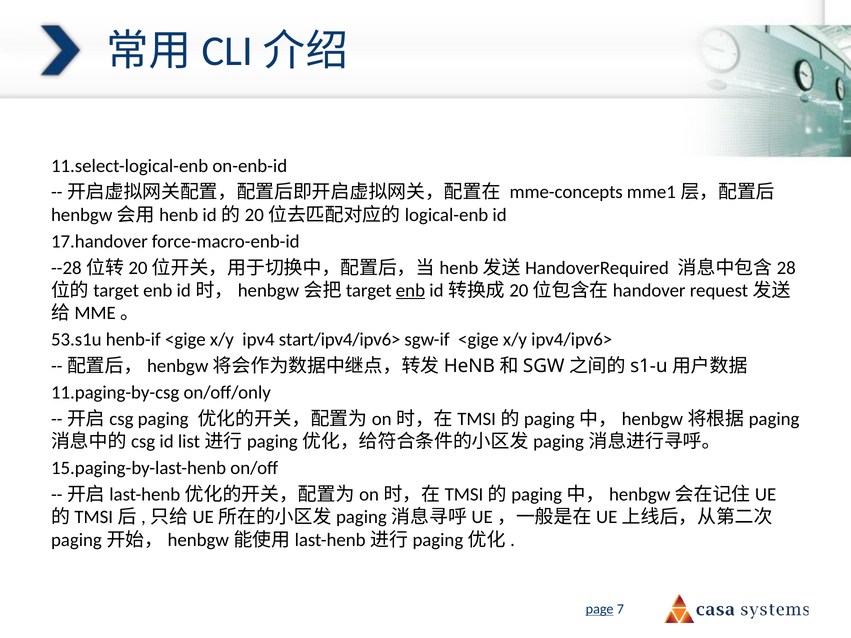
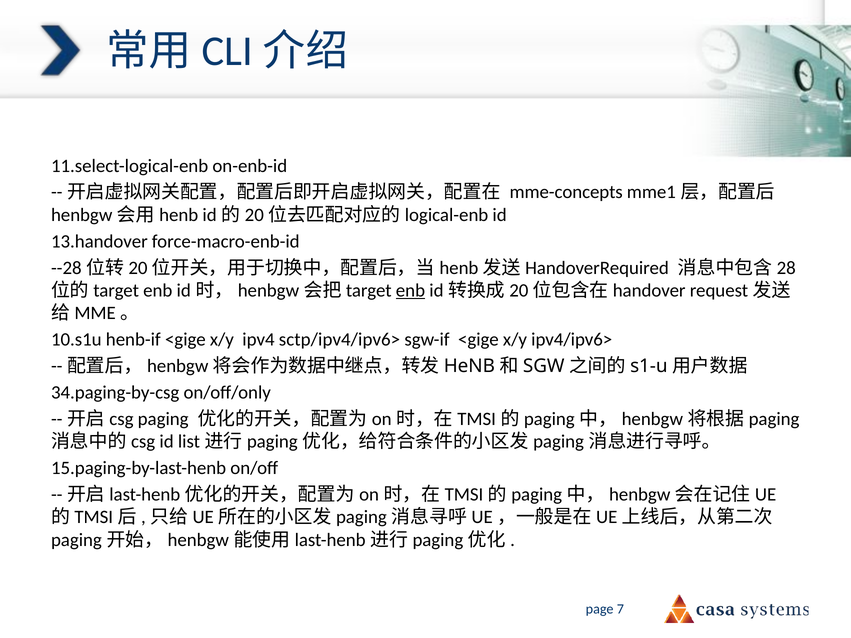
17.handover: 17.handover -> 13.handover (99, 241)
53.s1u: 53.s1u -> 10.s1u (76, 340)
start/ipv4/ipv6>: start/ipv4/ipv6> -> sctp/ipv4/ipv6> (340, 340)
11.paging-by-csg: 11.paging-by-csg -> 34.paging-by-csg (115, 393)
page underline: present -> none (600, 609)
